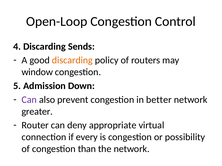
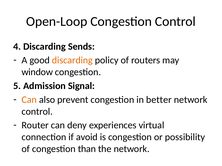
Down: Down -> Signal (81, 86)
Can colour: purple -> orange (29, 100)
greater: greater -> control (37, 112)
appropriate: appropriate -> experiences (113, 126)
every: every -> avoid (87, 137)
